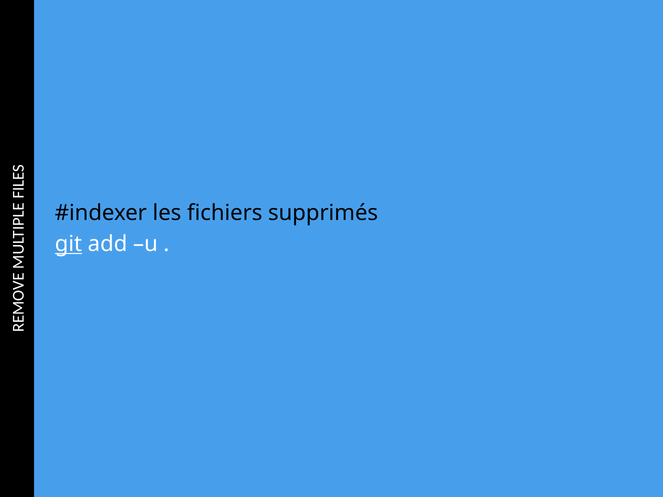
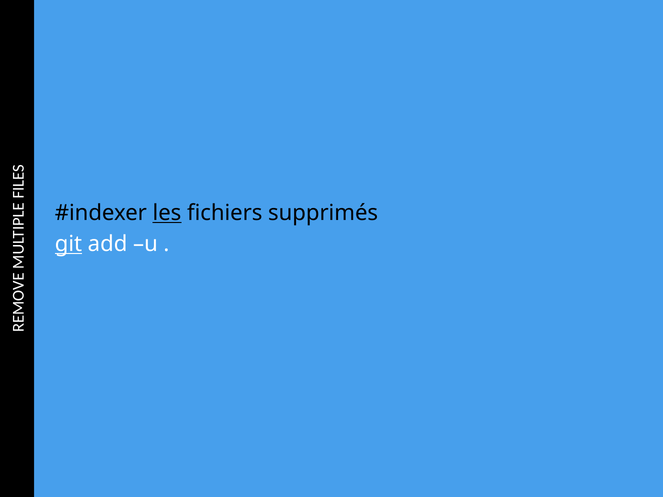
les underline: none -> present (167, 213)
